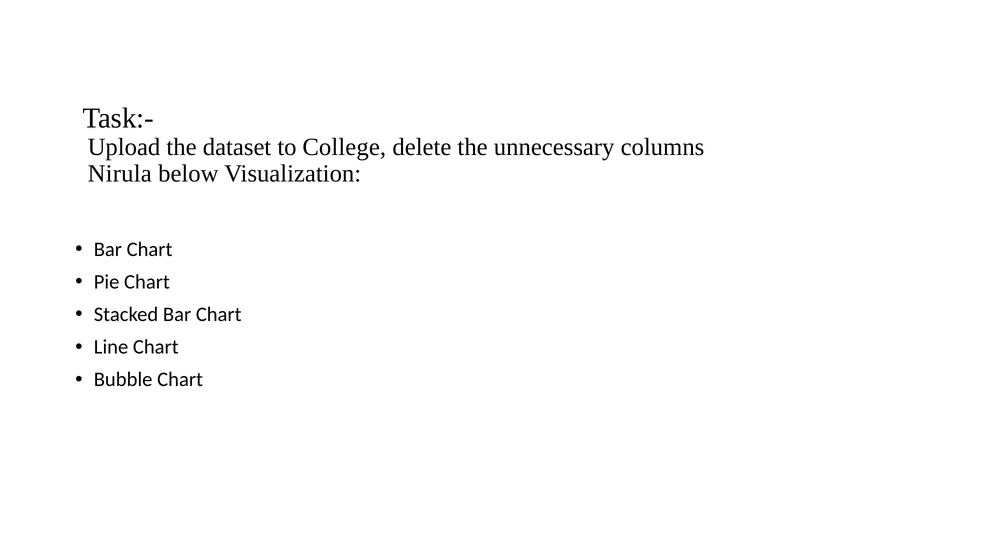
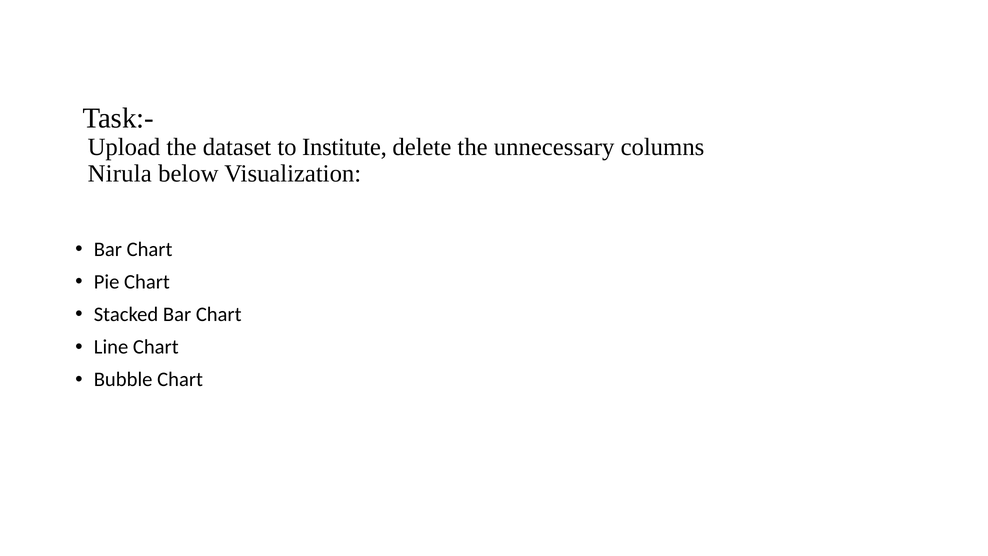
College: College -> Institute (344, 147)
